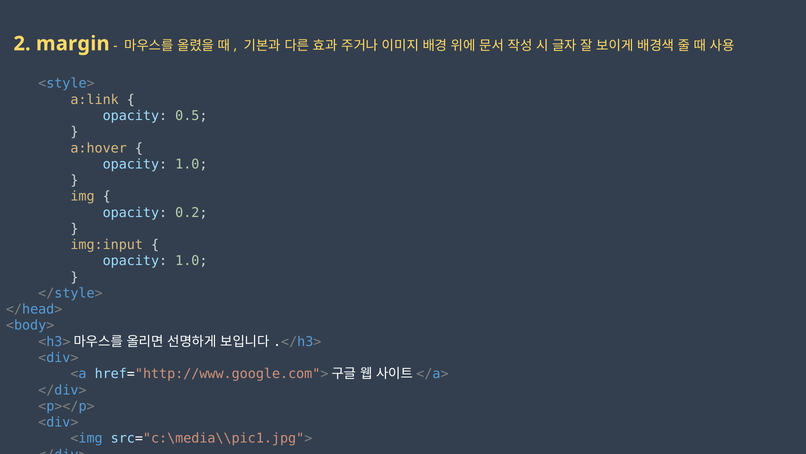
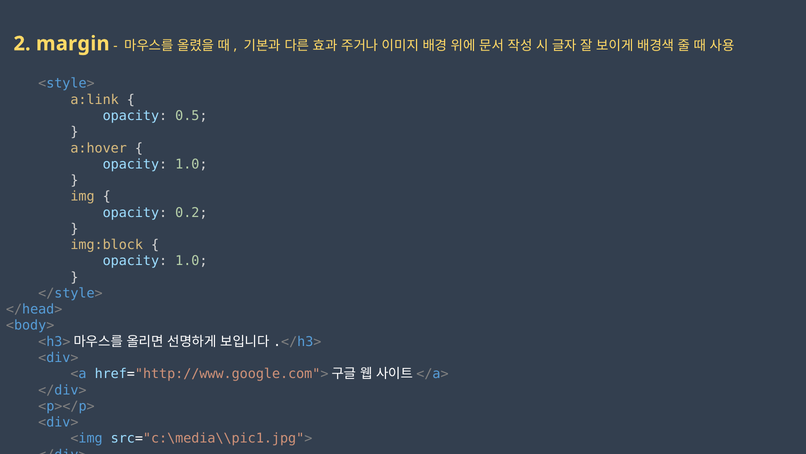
img:input: img:input -> img:block (107, 245)
